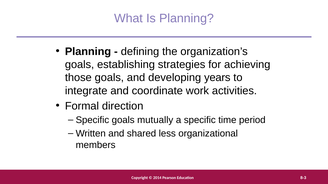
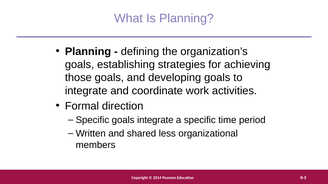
developing years: years -> goals (217, 78)
goals mutually: mutually -> integrate (155, 120)
